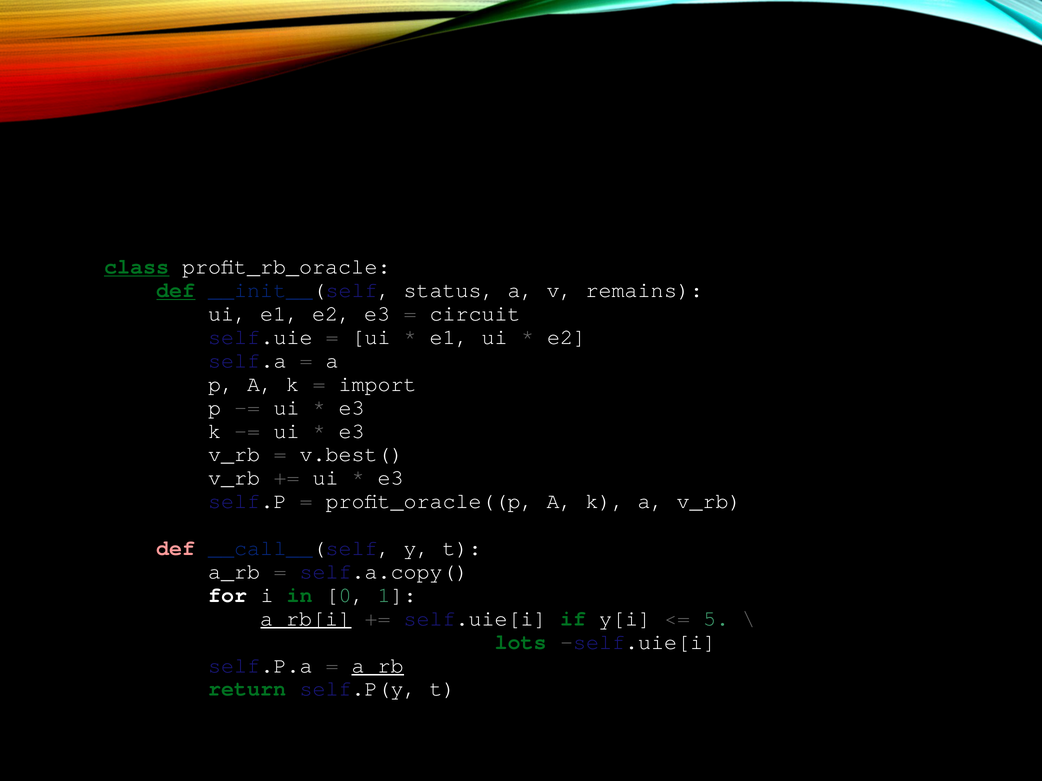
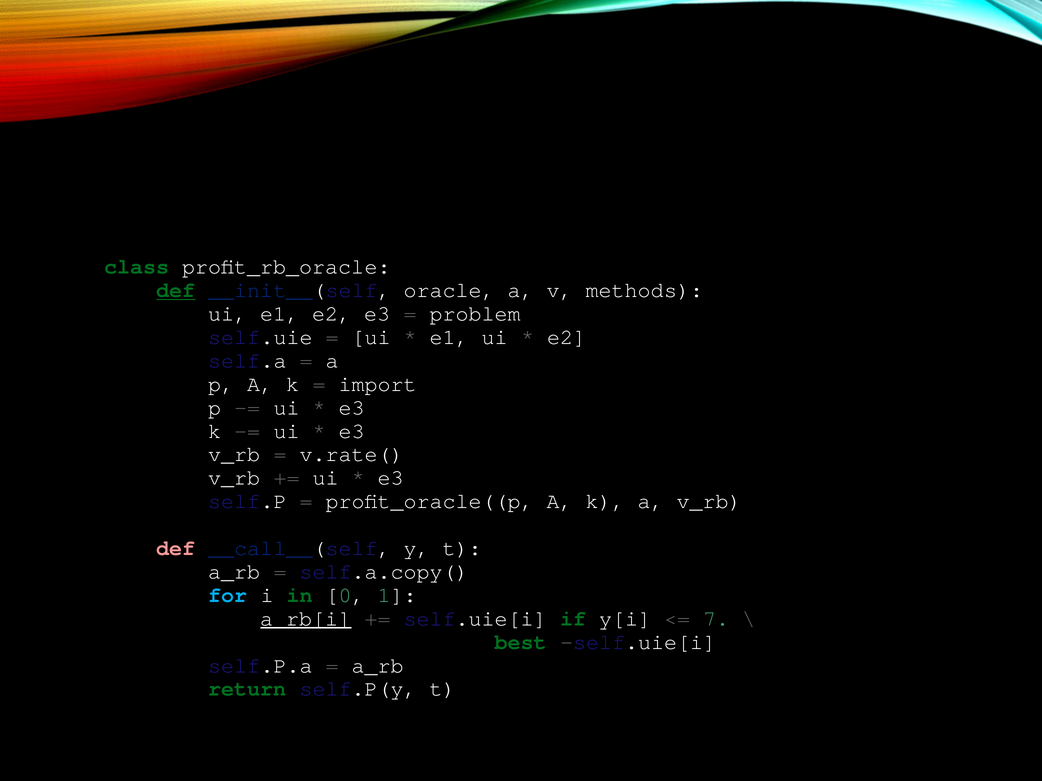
class underline: present -> none (137, 267)
status: status -> oracle (449, 290)
remains: remains -> methods (644, 290)
circuit: circuit -> problem (475, 314)
v.best(: v.best( -> v.rate( (352, 455)
for colour: white -> light blue (228, 595)
5: 5 -> 7 (716, 619)
lots: lots -> best (521, 642)
a_rb underline: present -> none (378, 666)
